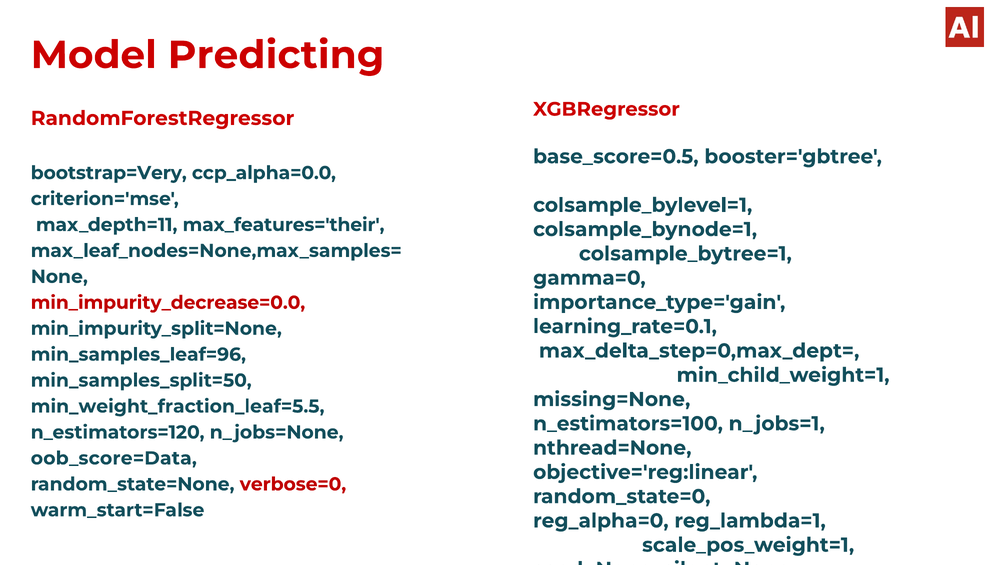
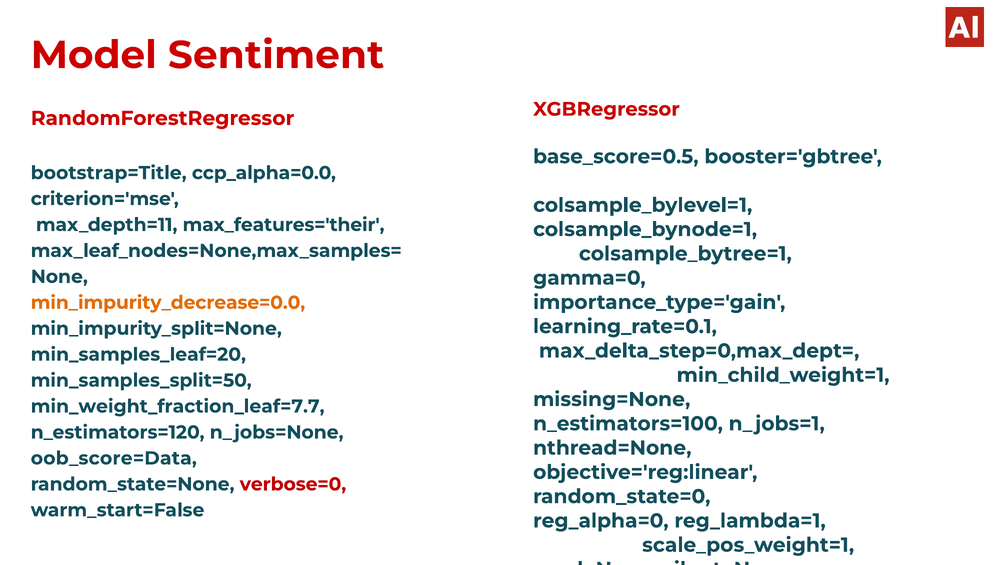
Predicting: Predicting -> Sentiment (276, 55)
bootstrap=Very: bootstrap=Very -> bootstrap=Title (109, 173)
min_impurity_decrease=0.0 colour: red -> orange (168, 303)
min_samples_leaf=96: min_samples_leaf=96 -> min_samples_leaf=20 (138, 355)
min_weight_fraction_leaf=5.5: min_weight_fraction_leaf=5.5 -> min_weight_fraction_leaf=7.7 (178, 407)
